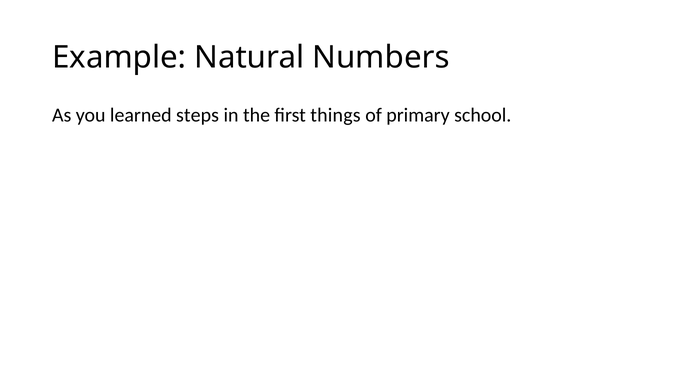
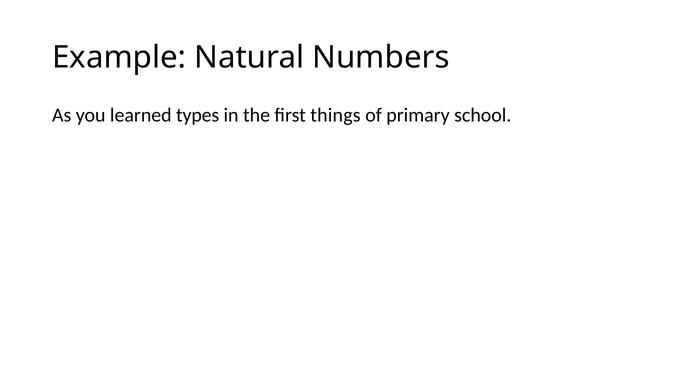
steps: steps -> types (198, 115)
